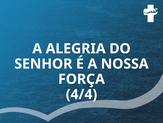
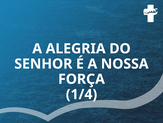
4/4: 4/4 -> 1/4 (81, 94)
